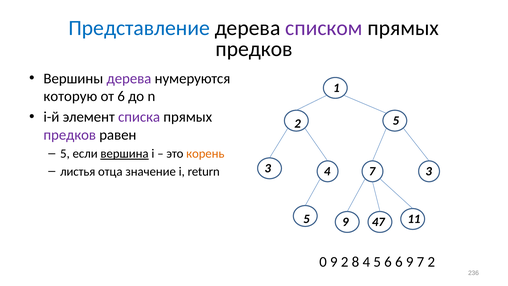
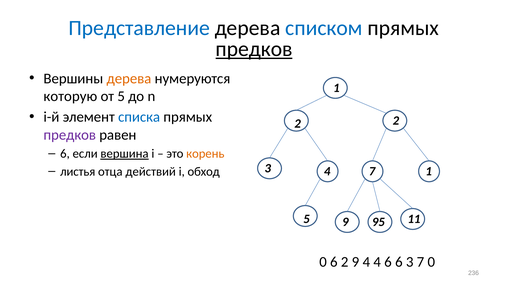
списком colour: purple -> blue (324, 28)
предков underline: none -> present (254, 49)
дерева colour: purple -> orange (129, 78)
от 6: 6 -> 5 (121, 96)
списка colour: purple -> blue (139, 117)
2 5: 5 -> 2 (396, 121)
5: 5 -> 6 (65, 154)
значение: значение -> действий (151, 171)
return: return -> обход (204, 171)
7 3: 3 -> 1 (429, 171)
47: 47 -> 95 (378, 222)
0 9: 9 -> 6 (334, 262)
2 8: 8 -> 9 (355, 262)
4 5: 5 -> 4 (377, 262)
6 9: 9 -> 3 (410, 262)
7 2: 2 -> 0 (431, 262)
